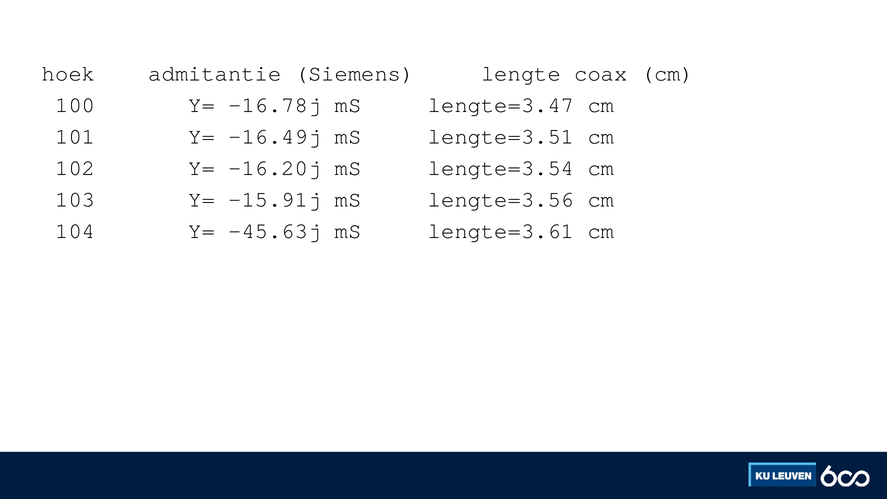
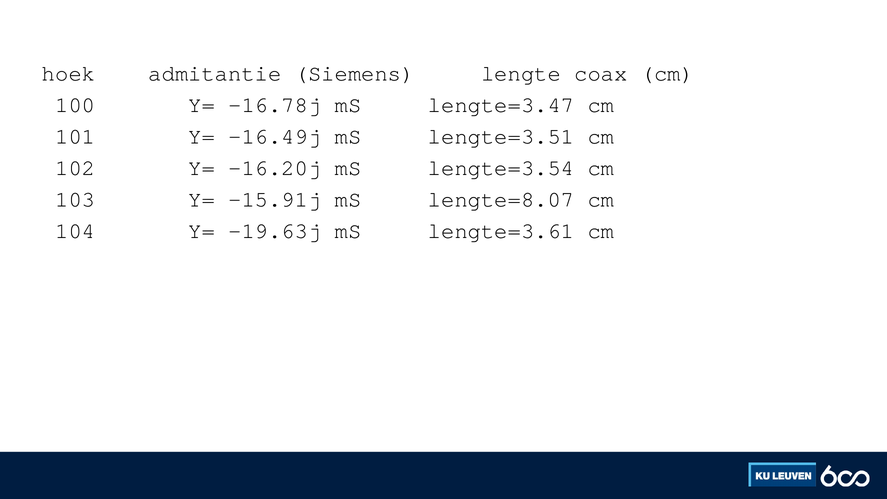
lengte=3.56: lengte=3.56 -> lengte=8.07 (501, 199)
-45.63j: -45.63j -> -19.63j (275, 231)
